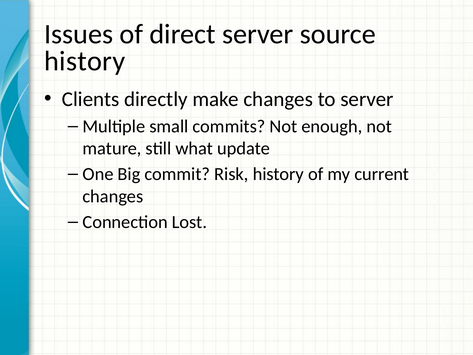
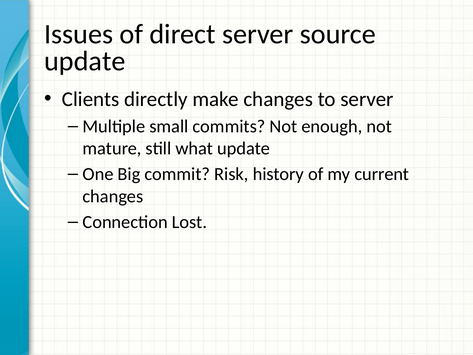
history: history -> update (85, 61)
